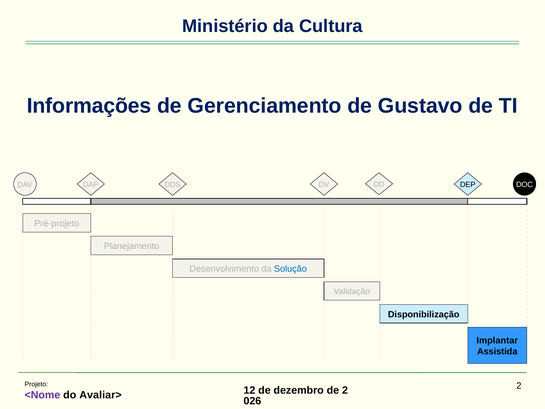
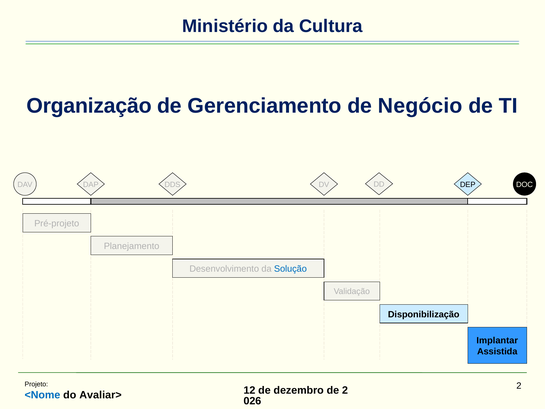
Informações: Informações -> Organização (89, 106)
Gustavo: Gustavo -> Negócio (420, 106)
<Nome colour: purple -> blue (42, 395)
